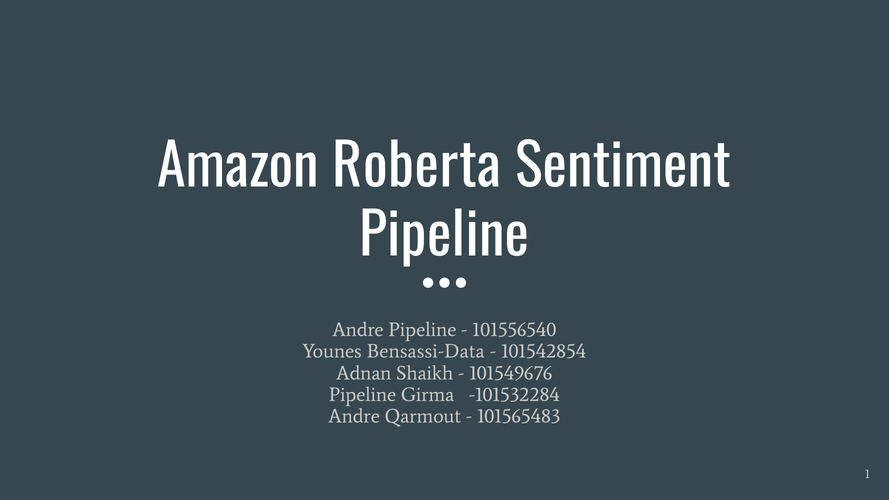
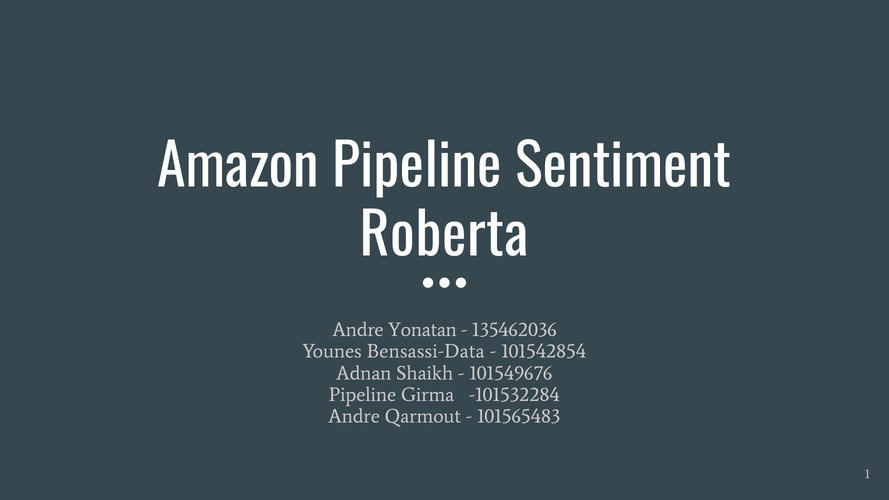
Amazon Roberta: Roberta -> Pipeline (417, 168)
Pipeline: Pipeline -> Roberta (444, 236)
Andre Pipeline: Pipeline -> Yonatan (423, 330)
101556540: 101556540 -> 135462036 (514, 330)
